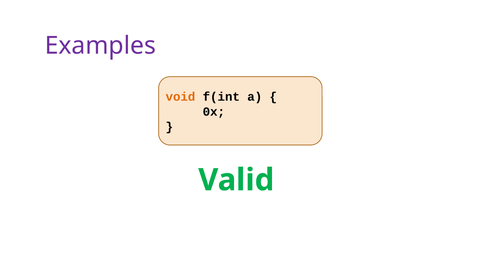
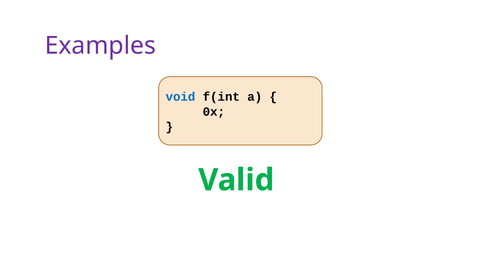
void colour: orange -> blue (180, 97)
